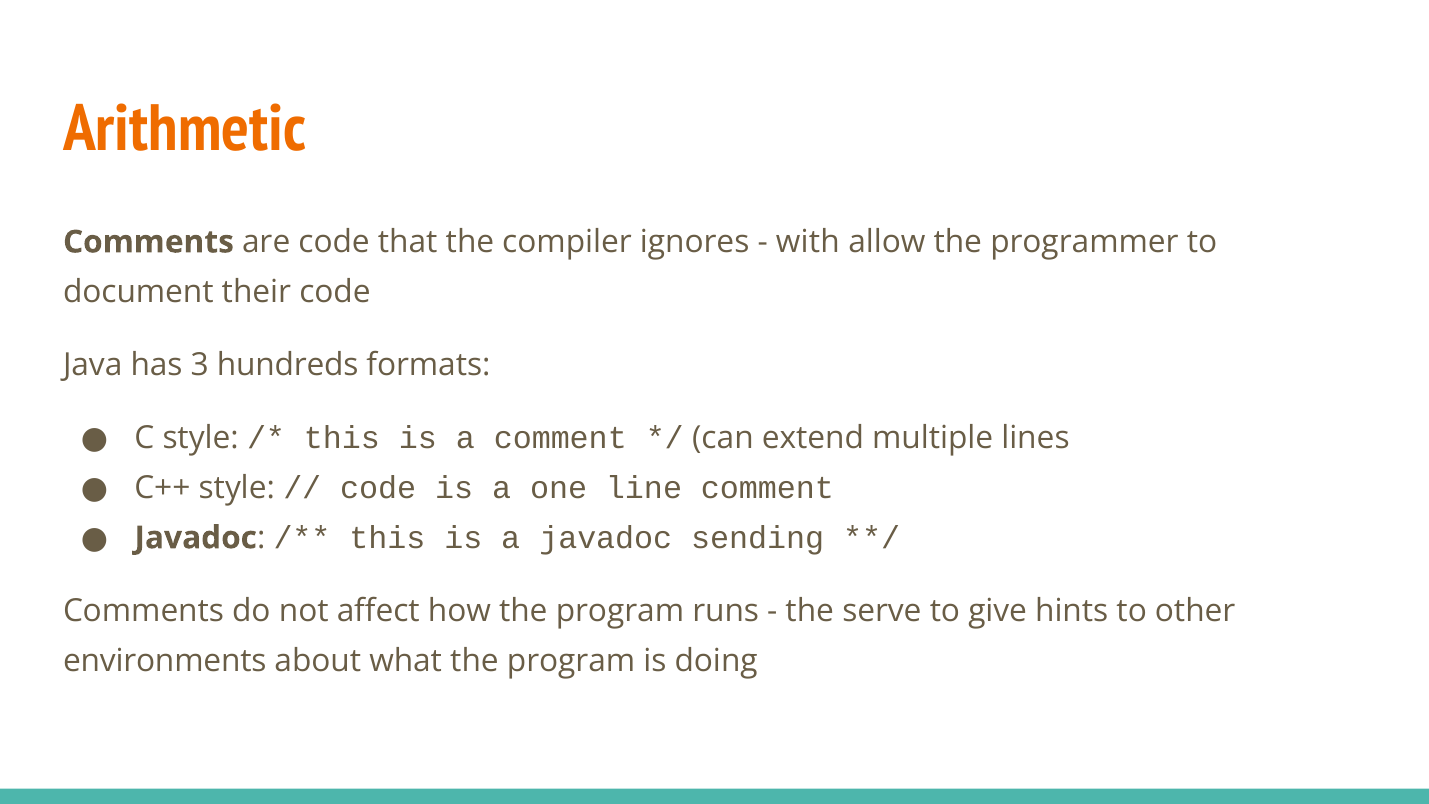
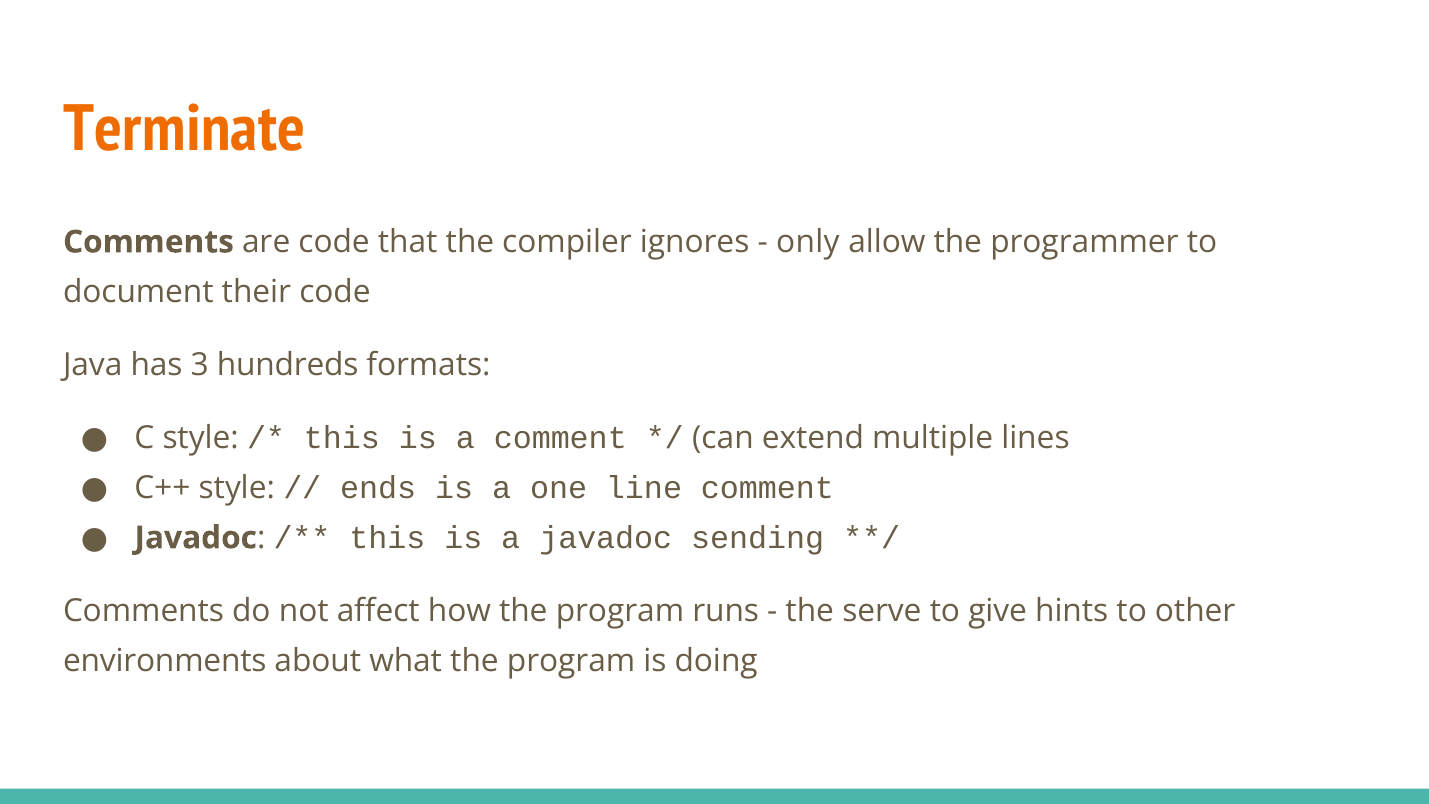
Arithmetic: Arithmetic -> Terminate (184, 129)
with: with -> only (808, 242)
code: code -> ends (378, 488)
